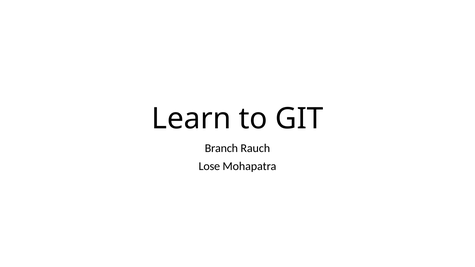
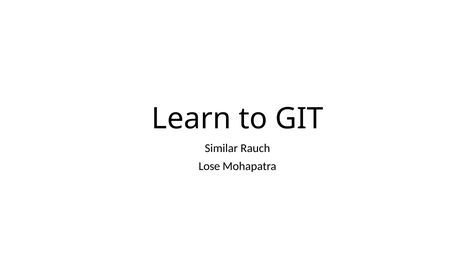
Branch: Branch -> Similar (221, 148)
